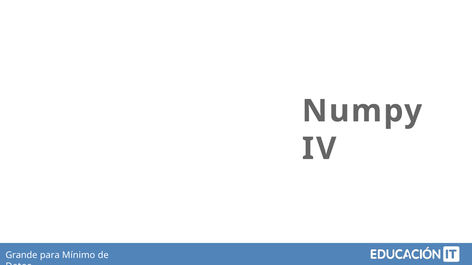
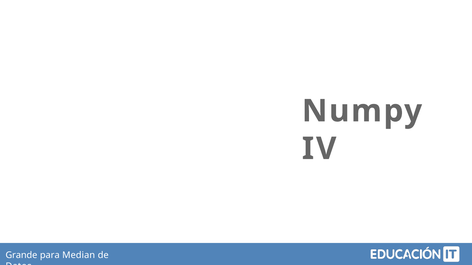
Mínimo: Mínimo -> Median (79, 256)
